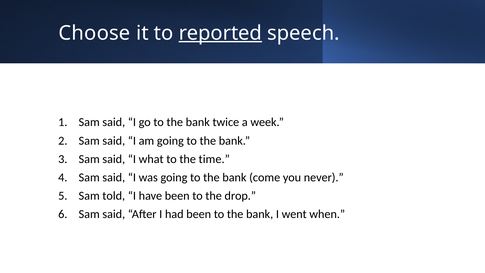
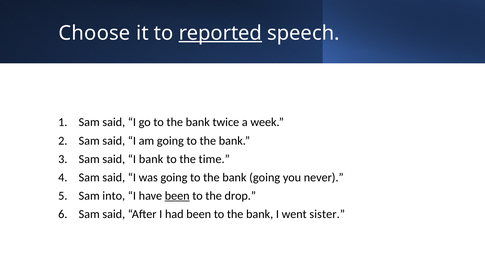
I what: what -> bank (151, 159)
bank come: come -> going (265, 177)
told: told -> into (114, 196)
been underline: none -> present (177, 196)
when: when -> sister (327, 214)
